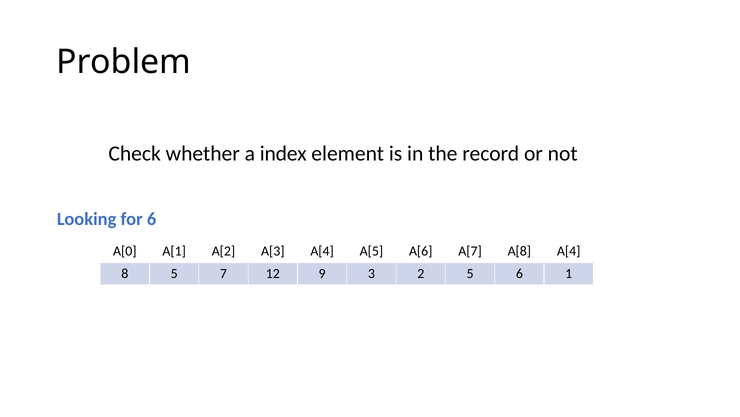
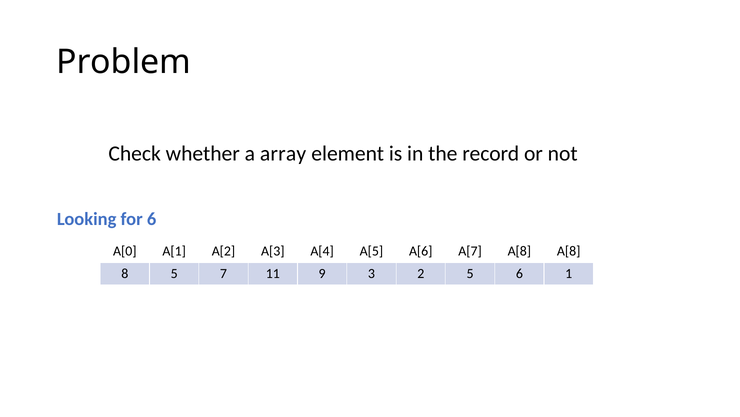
index: index -> array (283, 153)
A[8 A[4: A[4 -> A[8 (569, 251)
12: 12 -> 11 (273, 273)
